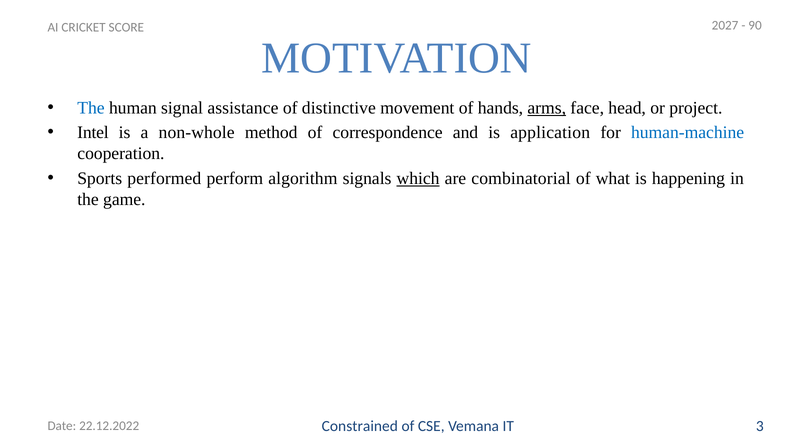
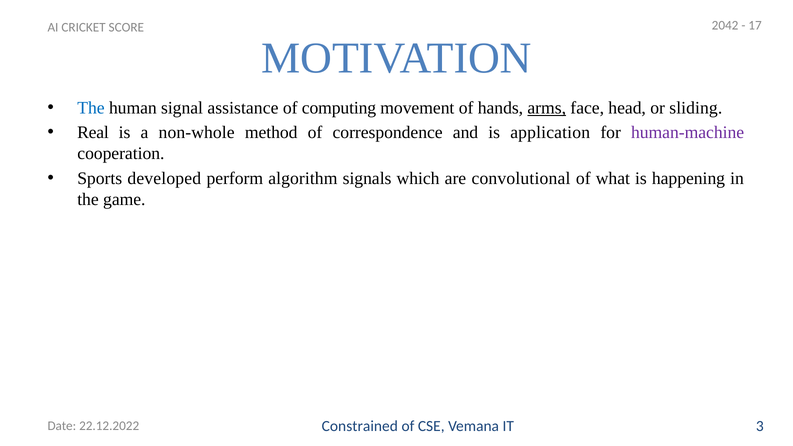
2027: 2027 -> 2042 (725, 26)
90: 90 -> 17 (755, 26)
distinctive: distinctive -> computing (339, 108)
project: project -> sliding (696, 108)
Intel: Intel -> Real (93, 133)
human-machine colour: blue -> purple (688, 133)
performed: performed -> developed (164, 178)
which underline: present -> none (418, 178)
combinatorial: combinatorial -> convolutional (521, 178)
